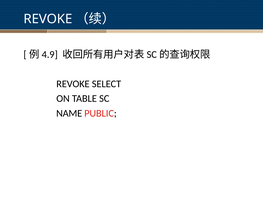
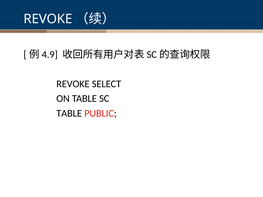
NAME: NAME -> TABLE (69, 113)
